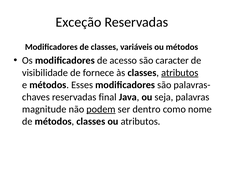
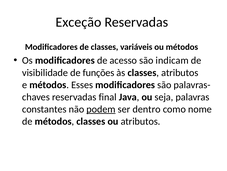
caracter: caracter -> indicam (172, 60)
fornece: fornece -> funções (99, 72)
atributos underline: present -> none (180, 72)
magnitude: magnitude -> constantes (44, 109)
